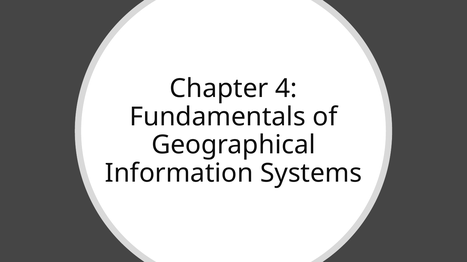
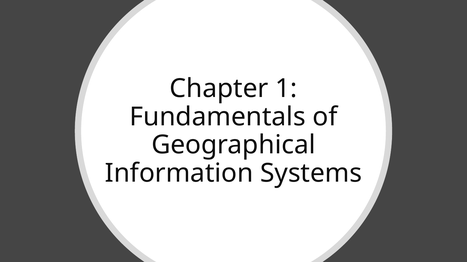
4: 4 -> 1 (286, 89)
